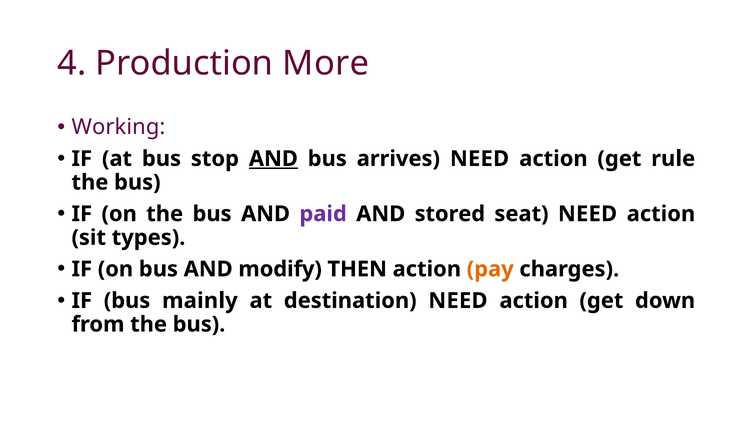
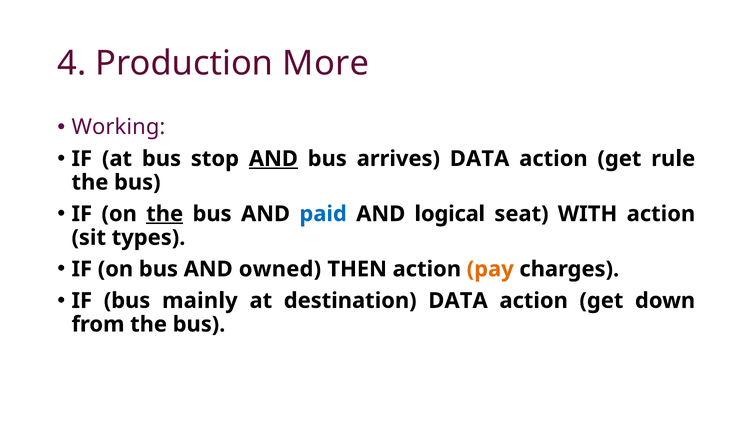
arrives NEED: NEED -> DATA (480, 159)
the underline: none -> present (165, 214)
paid colour: purple -> blue (323, 214)
stored: stored -> logical (450, 214)
seat NEED: NEED -> WITH (588, 214)
modify: modify -> owned (280, 269)
destination NEED: NEED -> DATA (458, 301)
